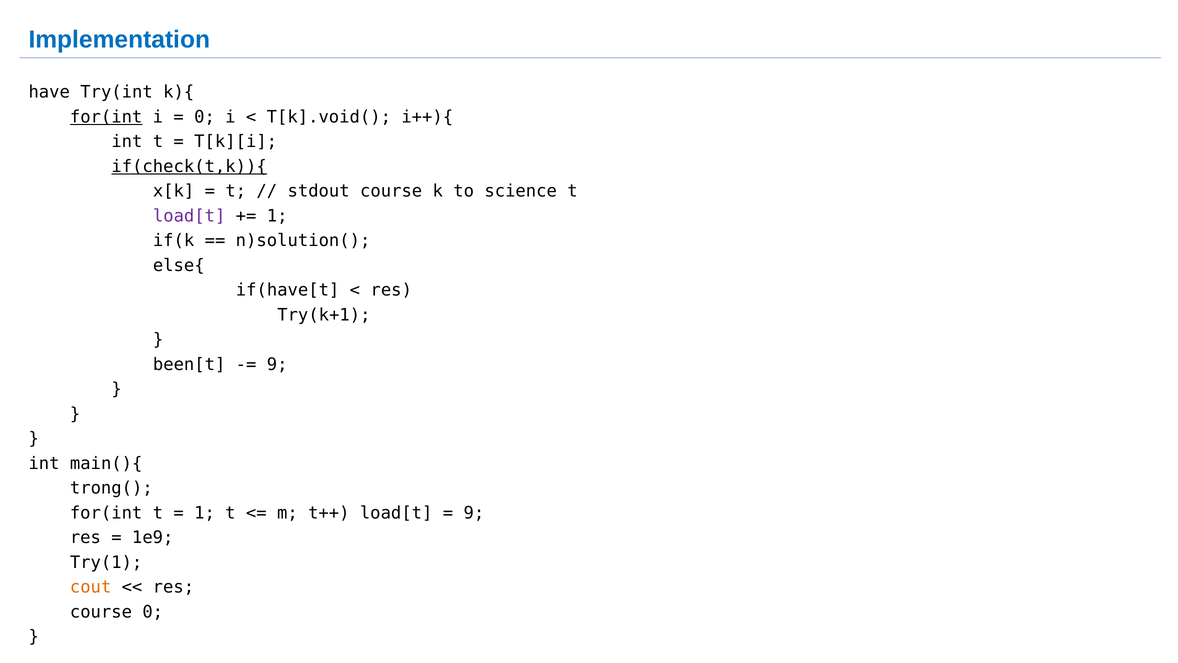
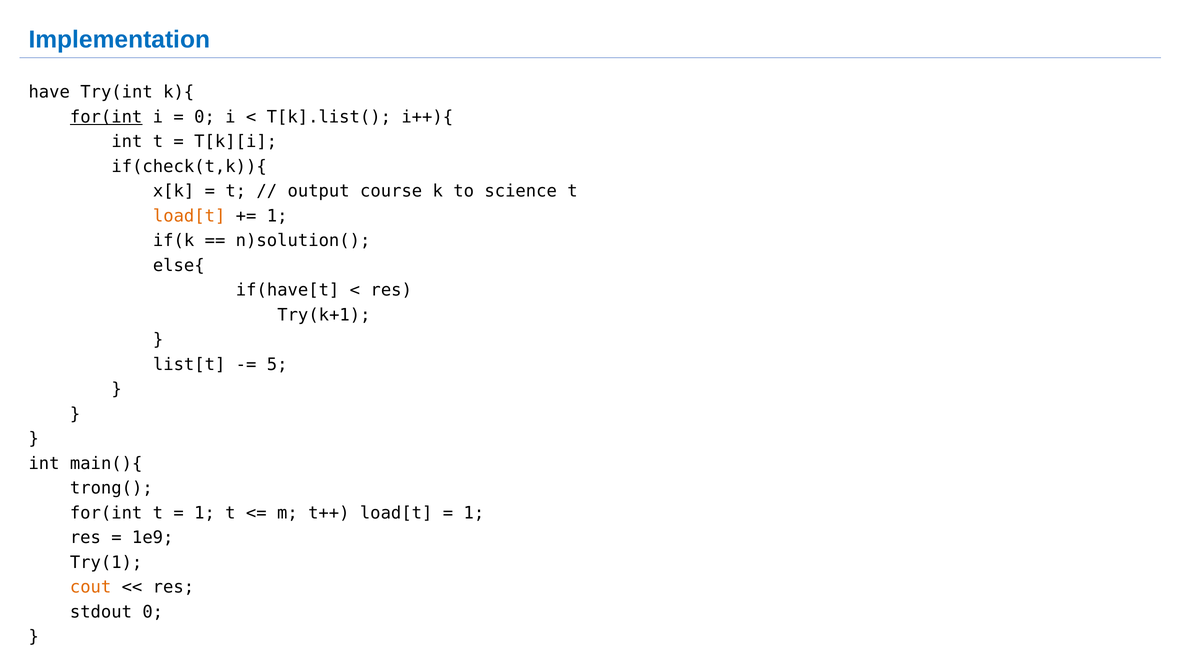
T[k].void(: T[k].void( -> T[k].list( (329, 117)
if(check(t,k)){ underline: present -> none (189, 166)
stdout: stdout -> output (319, 191)
load[t colour: purple -> orange (189, 216)
been[t: been[t -> list[t (189, 364)
9: 9 -> 5 (277, 364)
9: 9 -> 1 (474, 513)
course: course -> stdout (101, 611)
